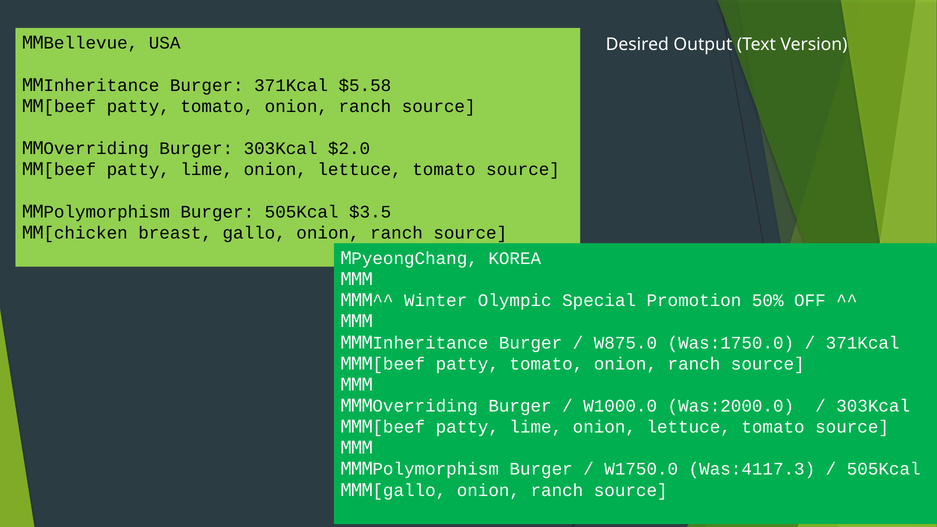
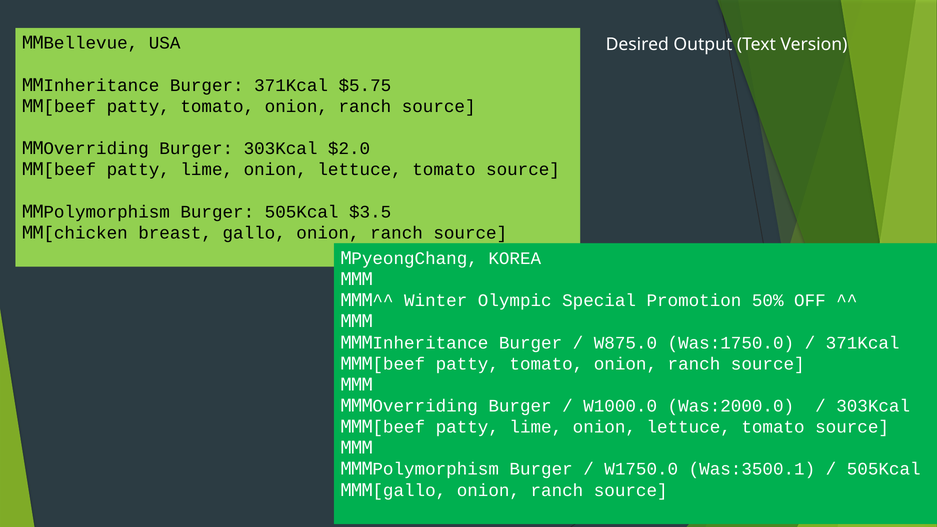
$5.58: $5.58 -> $5.75 (365, 85)
Was:4117.3: Was:4117.3 -> Was:3500.1 (752, 469)
